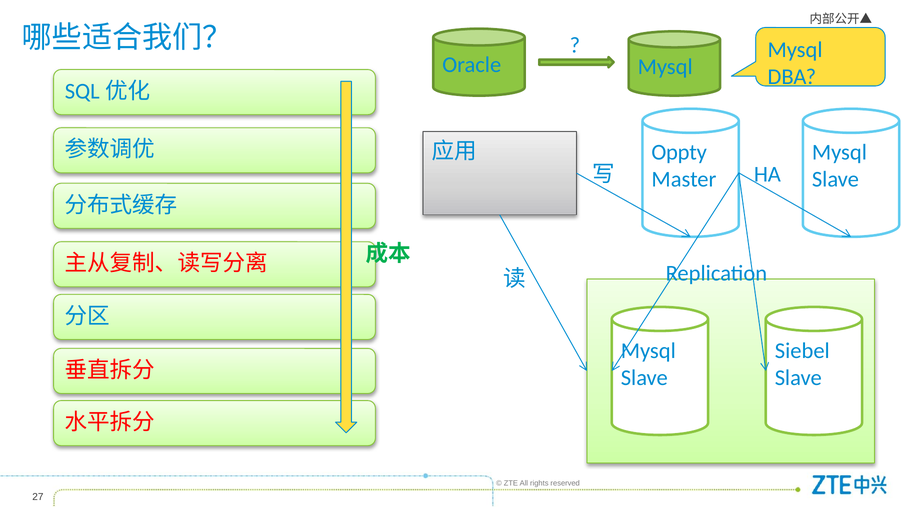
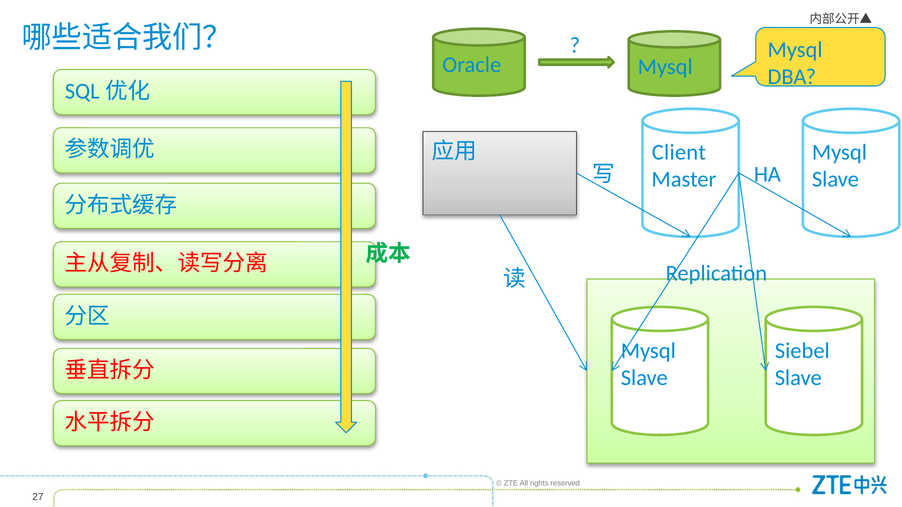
Oppty: Oppty -> Client (679, 153)
